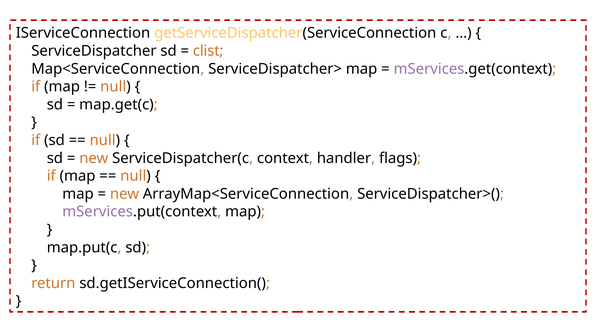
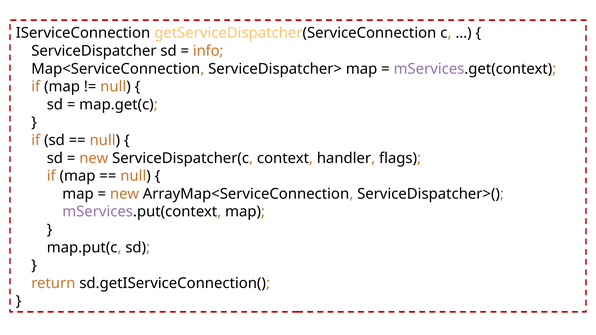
clist: clist -> info (208, 51)
